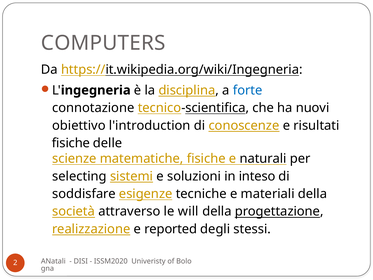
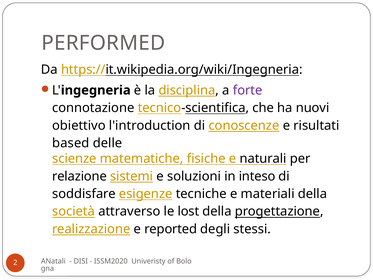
COMPUTERS: COMPUTERS -> PERFORMED (103, 43)
forte colour: blue -> purple (248, 90)
fisiche: fisiche -> based (71, 143)
selecting: selecting -> relazione (79, 176)
will: will -> lost (188, 211)
